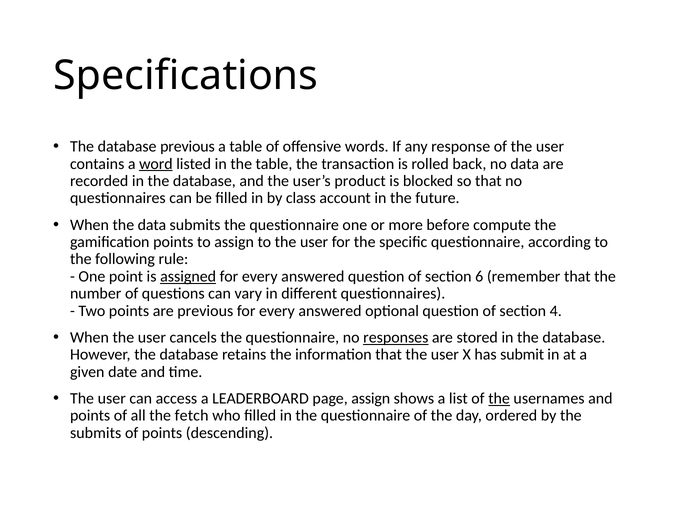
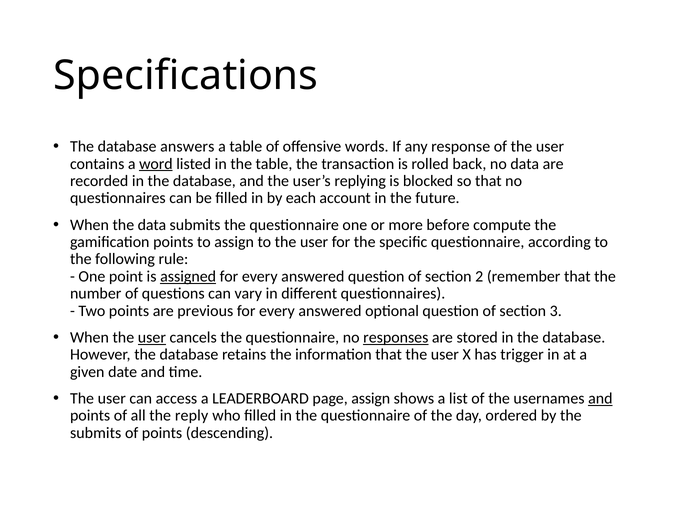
database previous: previous -> answers (187, 147)
product: product -> replying (360, 181)
class: class -> each (301, 198)
6: 6 -> 2 (479, 277)
4: 4 -> 3 (556, 311)
user underline: none -> present (152, 338)
submit: submit -> trigger (522, 355)
the underline: present -> none (499, 399)
and underline: none -> present (600, 399)
fetch: fetch -> reply (192, 416)
